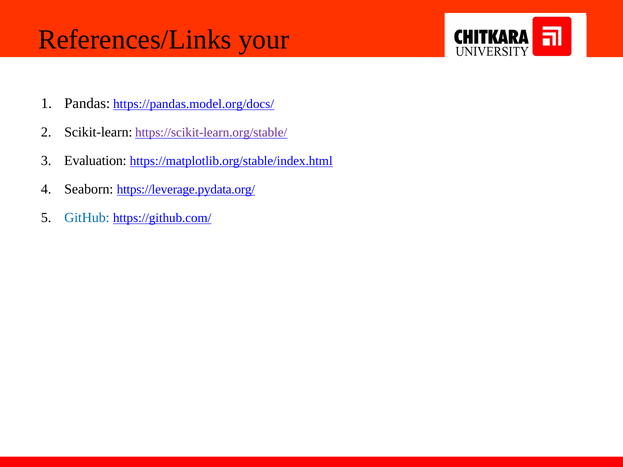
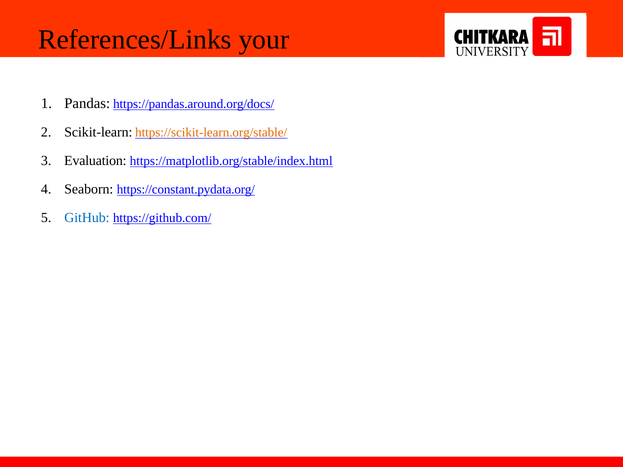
https://pandas.model.org/docs/: https://pandas.model.org/docs/ -> https://pandas.around.org/docs/ (194, 104)
https://scikit-learn.org/stable/ colour: purple -> orange (211, 133)
https://leverage.pydata.org/: https://leverage.pydata.org/ -> https://constant.pydata.org/ (186, 190)
